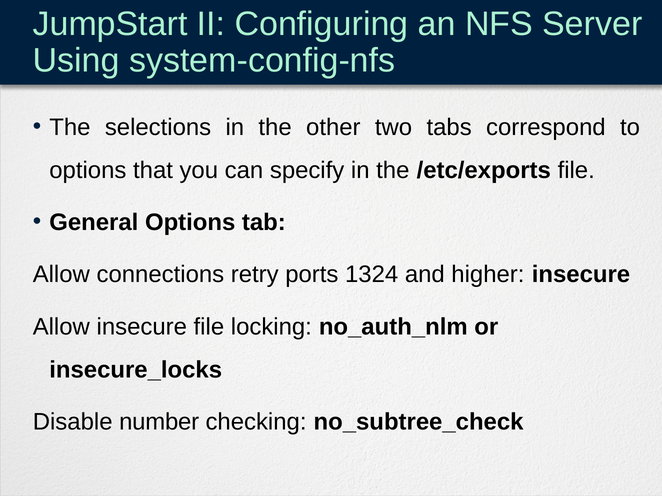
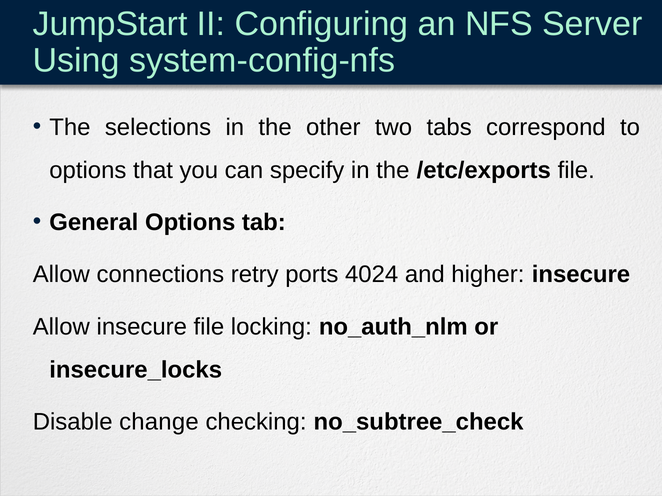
1324: 1324 -> 4024 (372, 275)
number: number -> change (159, 422)
